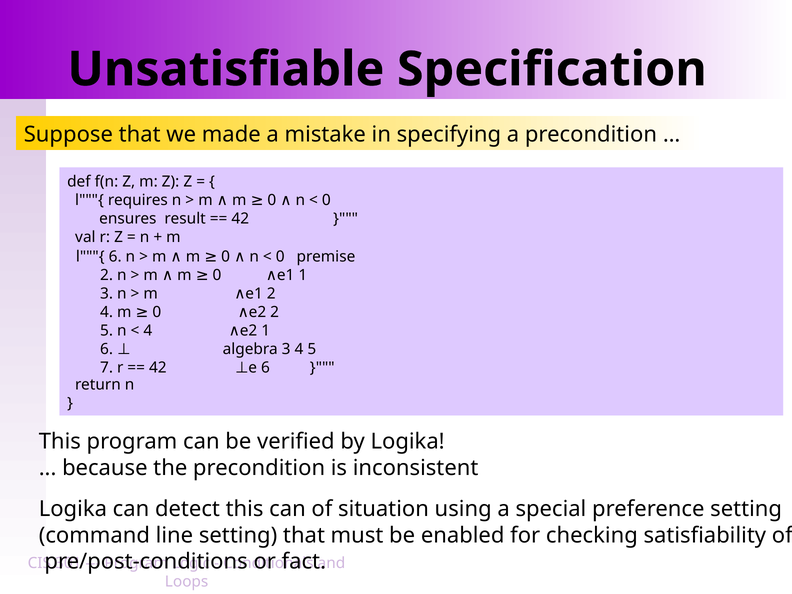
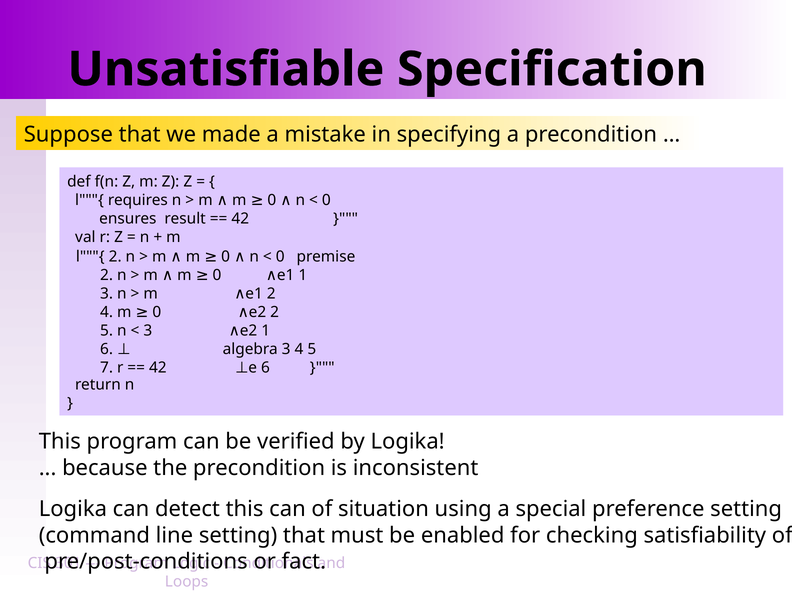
l"""{ 6: 6 -> 2 (115, 257)
4: 4 -> 3 (148, 331)
